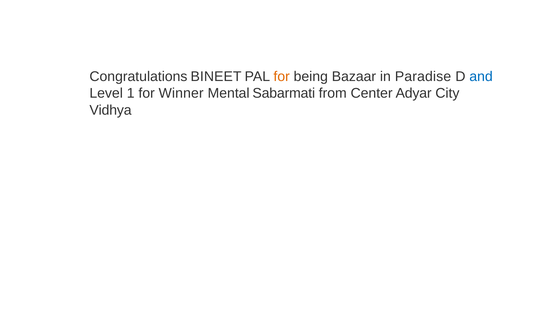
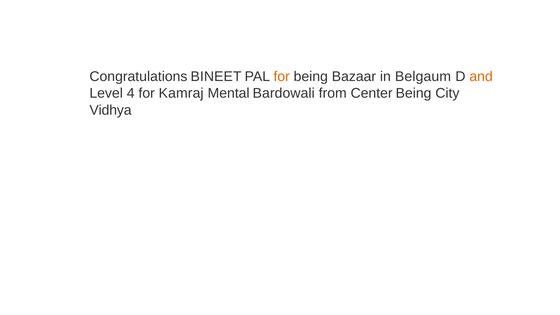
Paradise: Paradise -> Belgaum (423, 77)
and colour: blue -> orange (481, 77)
1: 1 -> 4 (131, 93)
Winner: Winner -> Kamraj (181, 93)
Sabarmati: Sabarmati -> Bardowali (284, 93)
Center Adyar: Adyar -> Being (414, 93)
